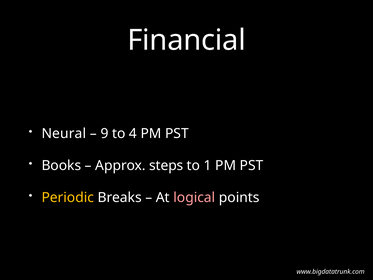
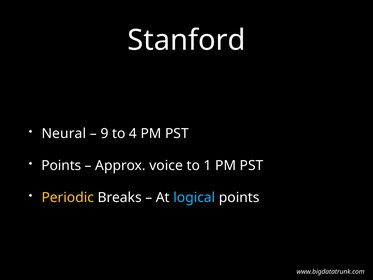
Financial: Financial -> Stanford (186, 40)
Books: Books -> Points (61, 165)
steps: steps -> voice (166, 165)
logical colour: pink -> light blue (194, 197)
